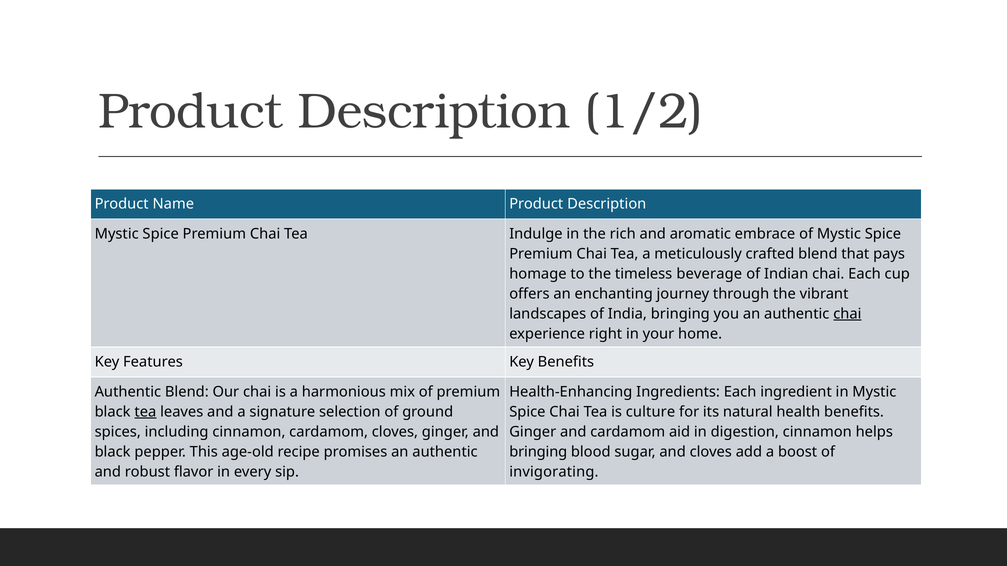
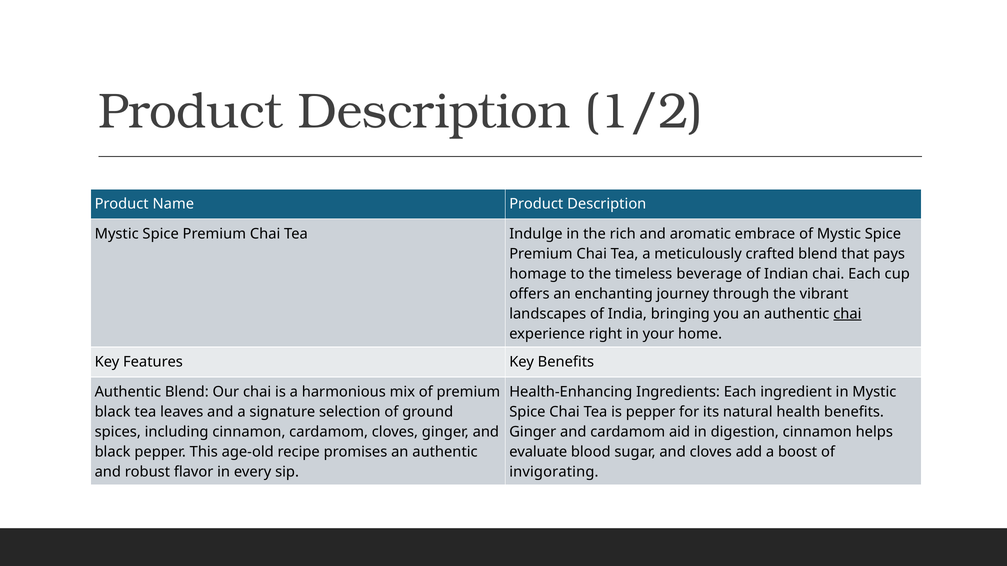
tea underline: present -> none (145, 412)
is culture: culture -> pepper (651, 412)
bringing: bringing -> evaluate (538, 452)
